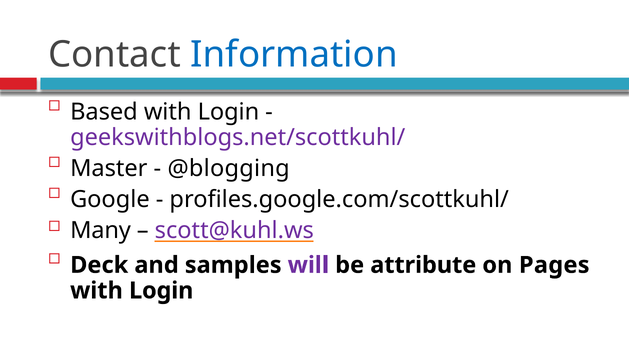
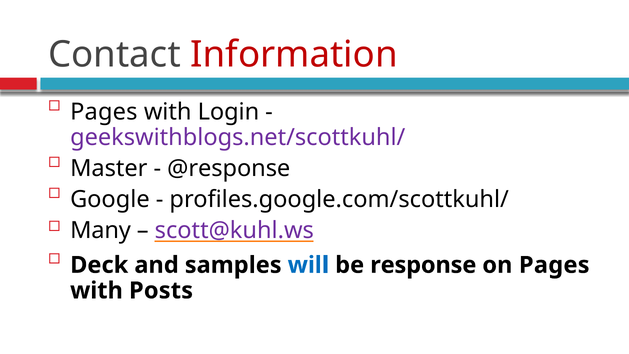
Information colour: blue -> red (294, 55)
Based: Based -> Pages (104, 112)
@blogging: @blogging -> @response (229, 168)
will colour: purple -> blue (308, 265)
attribute: attribute -> response (423, 265)
Login: Login -> Posts (161, 290)
